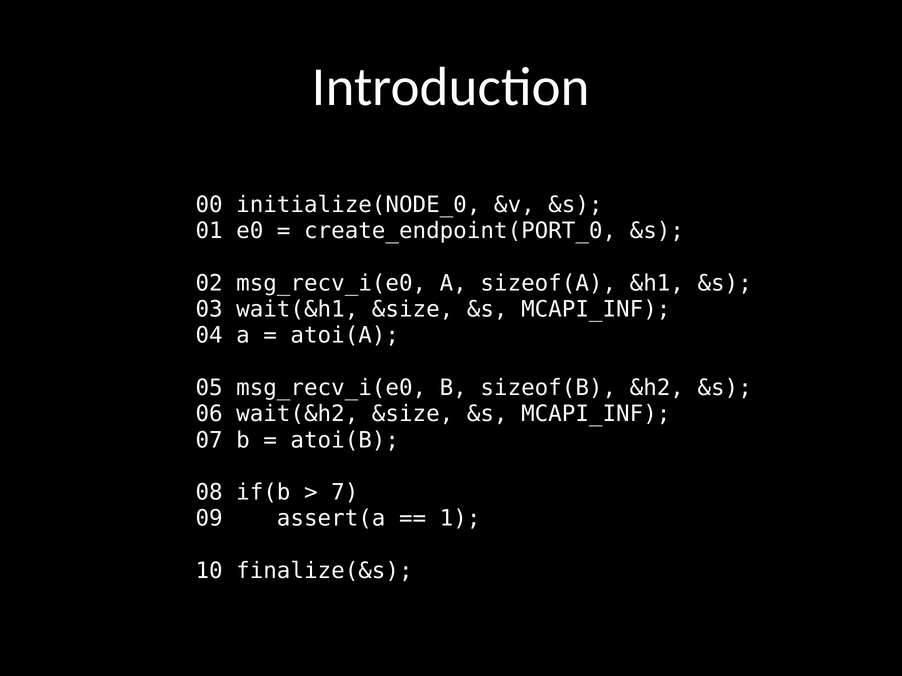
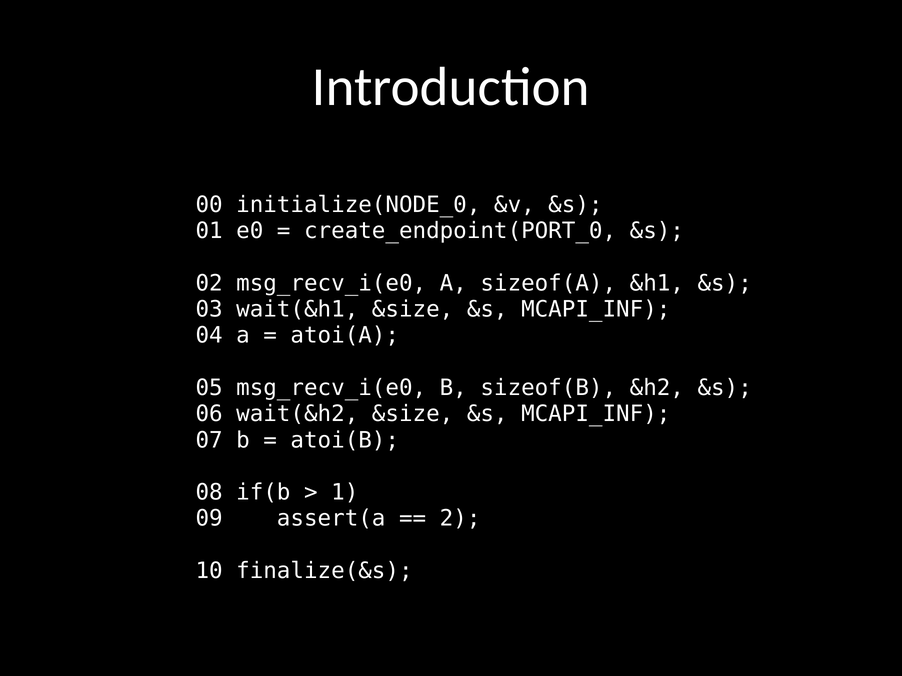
7: 7 -> 1 (345, 493)
1: 1 -> 2 (460, 519)
